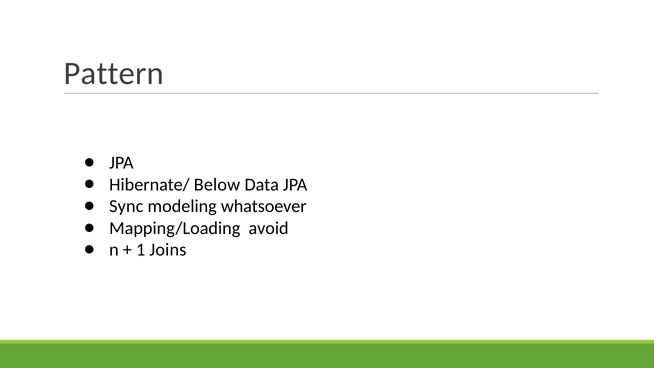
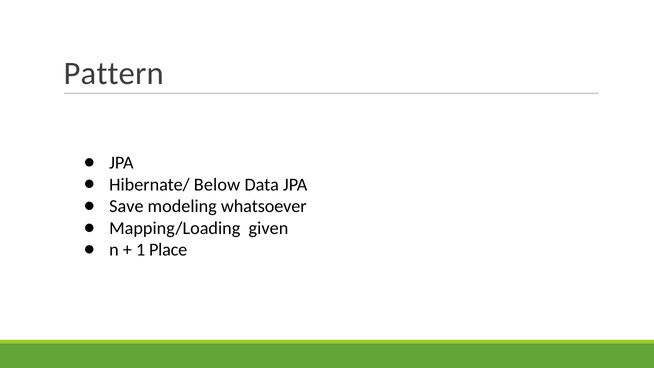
Sync: Sync -> Save (126, 206)
avoid: avoid -> given (268, 228)
Joins: Joins -> Place (168, 250)
